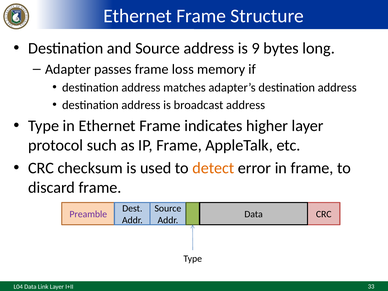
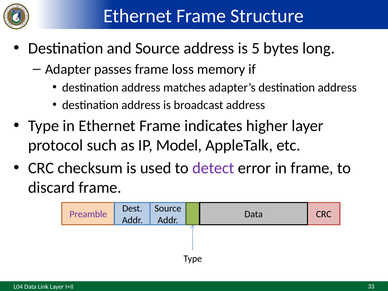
9: 9 -> 5 (256, 48)
IP Frame: Frame -> Model (179, 145)
detect colour: orange -> purple (213, 168)
